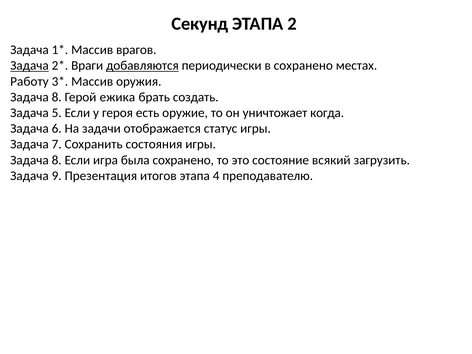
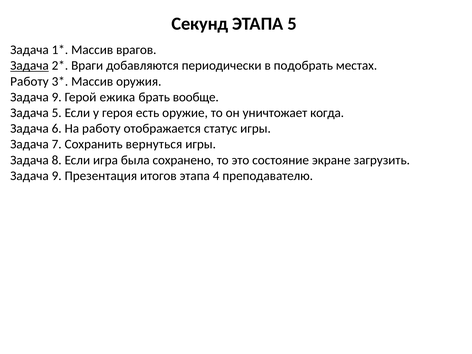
ЭТАПА 2: 2 -> 5 (292, 24)
добавляются underline: present -> none (142, 66)
в сохранено: сохранено -> подобрать (303, 66)
8: 8 -> 9 (57, 97)
создать: создать -> вообще (196, 97)
На задачи: задачи -> работу (101, 129)
состояния: состояния -> вернуться (154, 144)
всякий: всякий -> экране (331, 160)
